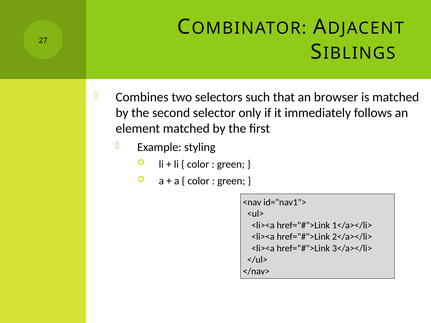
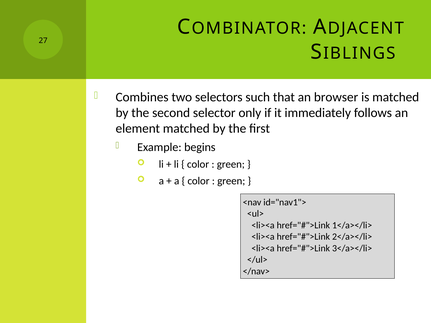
styling: styling -> begins (200, 147)
